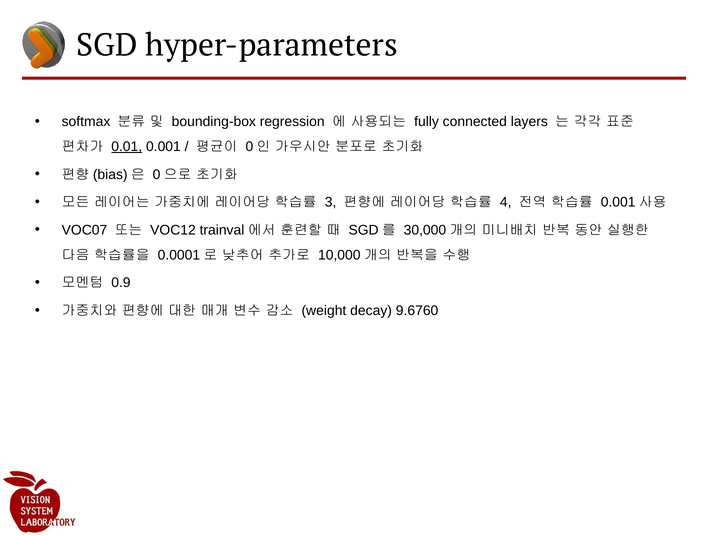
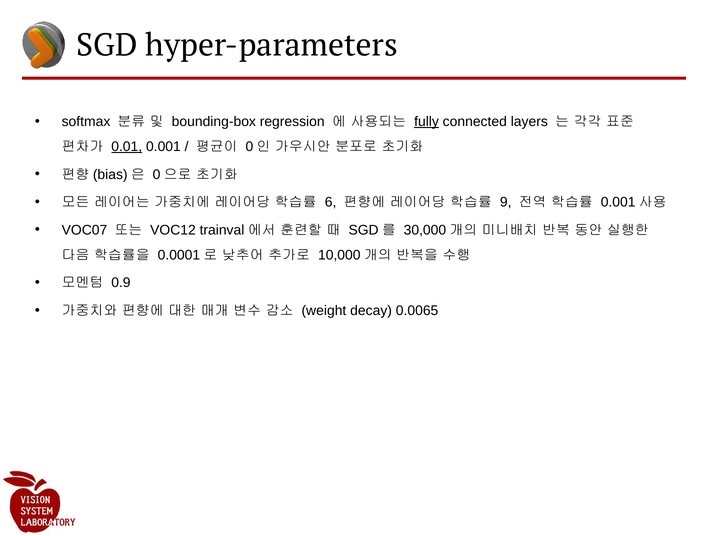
fully underline: none -> present (427, 122)
3: 3 -> 6 (331, 202)
4: 4 -> 9 (506, 202)
9.6760: 9.6760 -> 0.0065 (417, 310)
